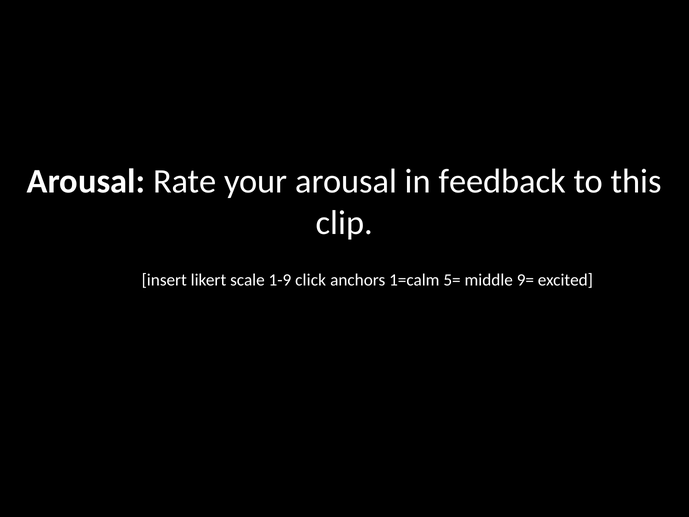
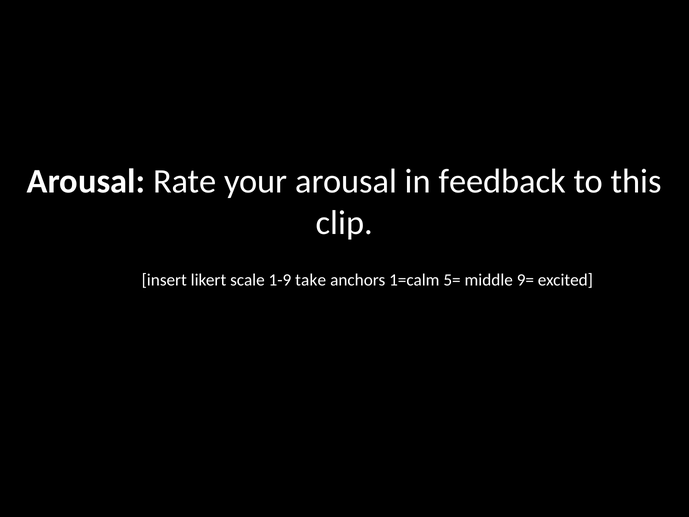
click: click -> take (311, 280)
